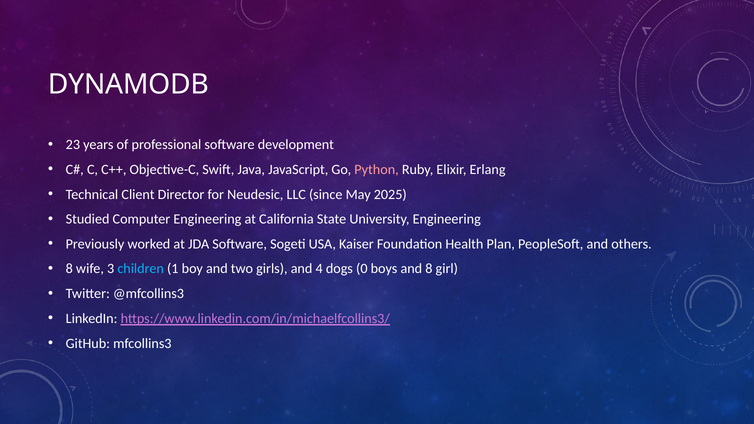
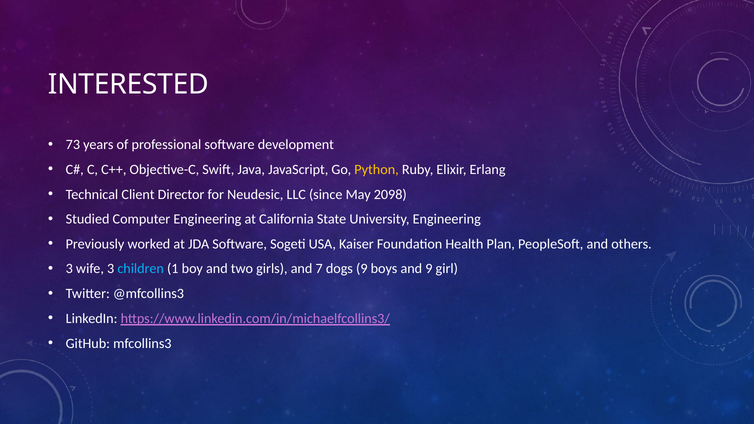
DYNAMODB: DYNAMODB -> INTERESTED (128, 85)
23: 23 -> 73 (73, 145)
Python colour: pink -> yellow (377, 170)
2025: 2025 -> 2098 (390, 194)
8: 8 -> 3 (69, 269)
4: 4 -> 7 (319, 269)
dogs 0: 0 -> 9 (362, 269)
and 8: 8 -> 9 (429, 269)
